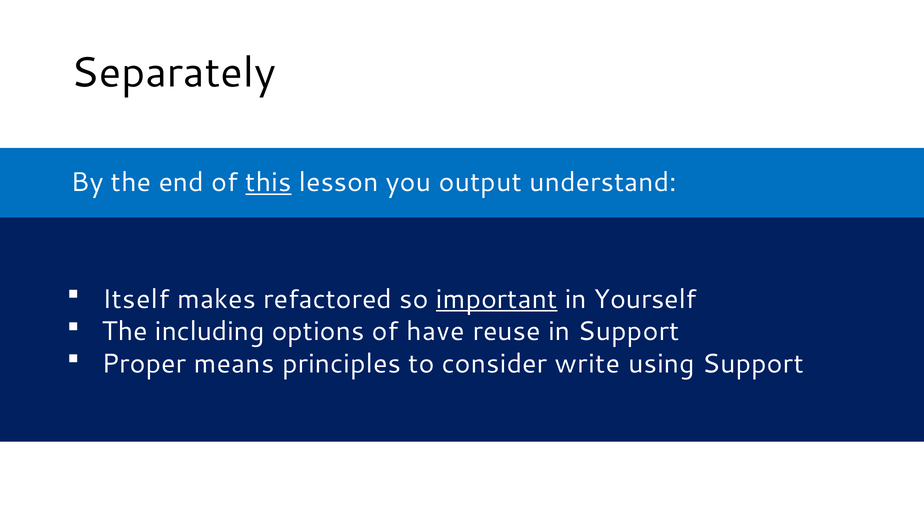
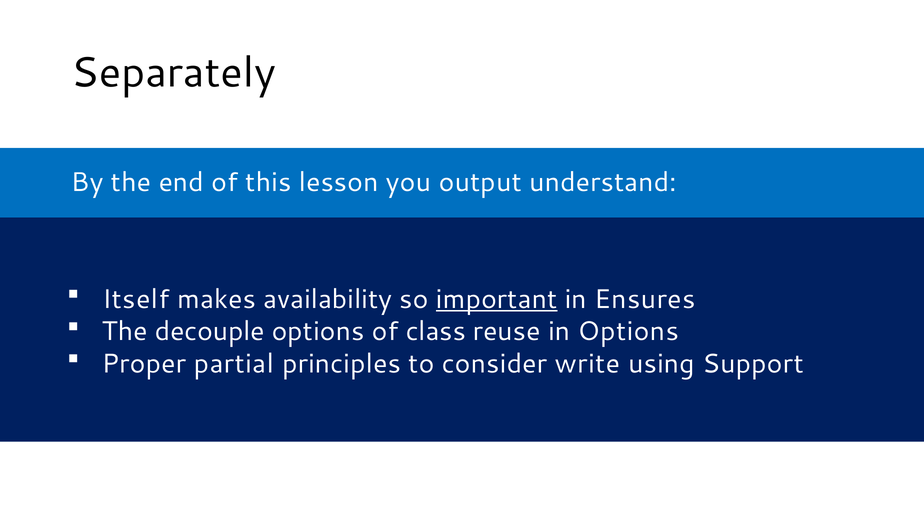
this underline: present -> none (268, 182)
refactored: refactored -> availability (328, 299)
Yourself: Yourself -> Ensures (645, 299)
including: including -> decouple (210, 331)
have: have -> class (436, 331)
in Support: Support -> Options (629, 331)
means: means -> partial (234, 364)
